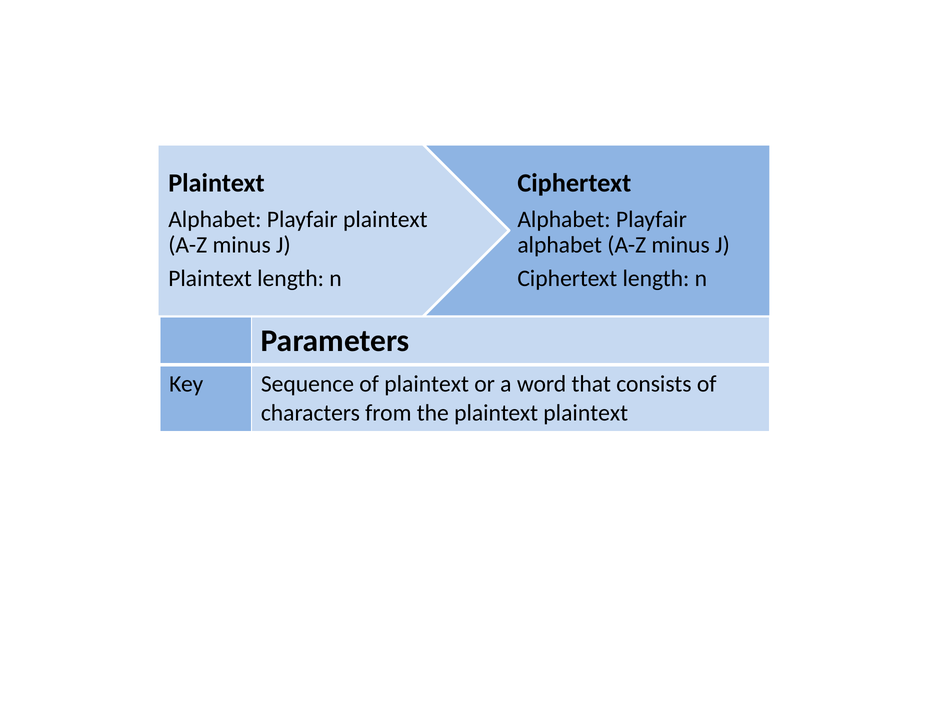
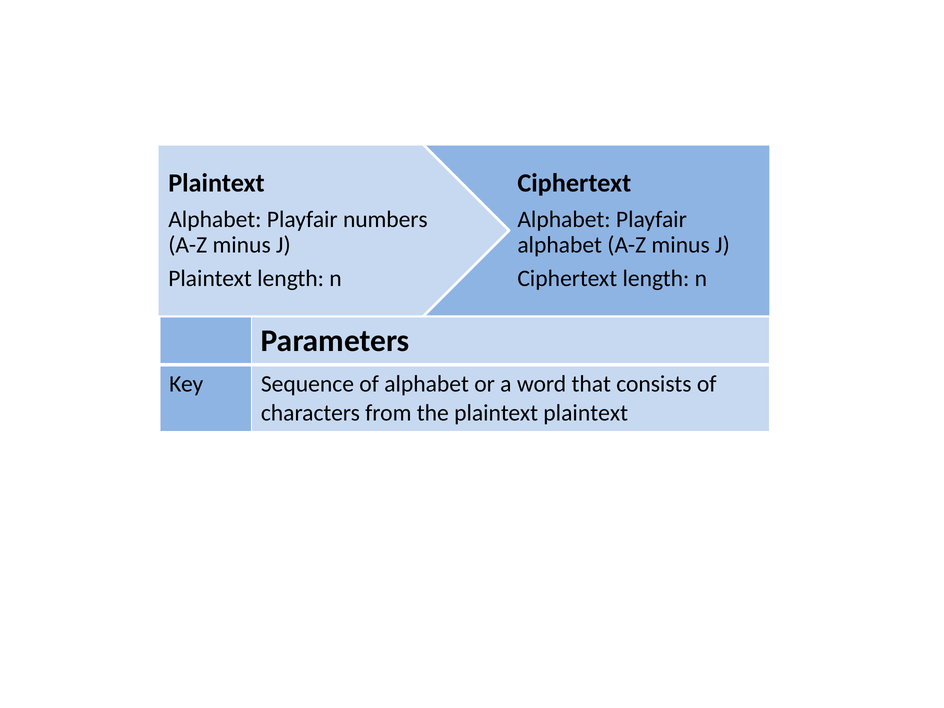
Playfair plaintext: plaintext -> numbers (385, 219)
of plaintext: plaintext -> alphabet (427, 384)
